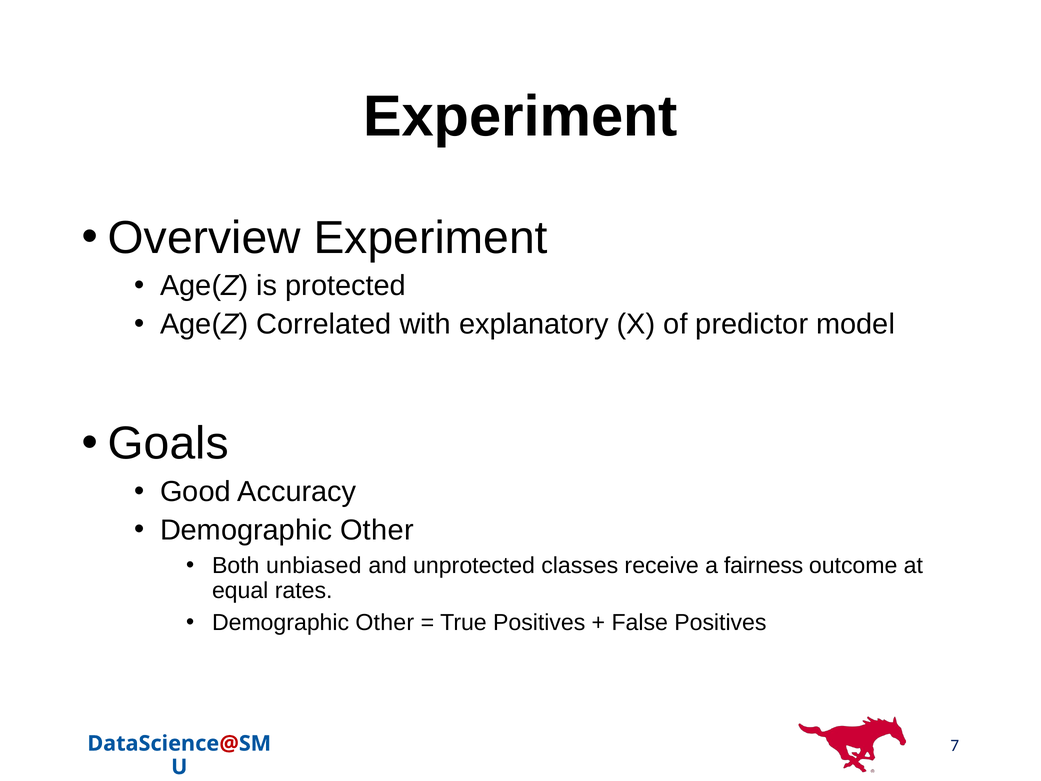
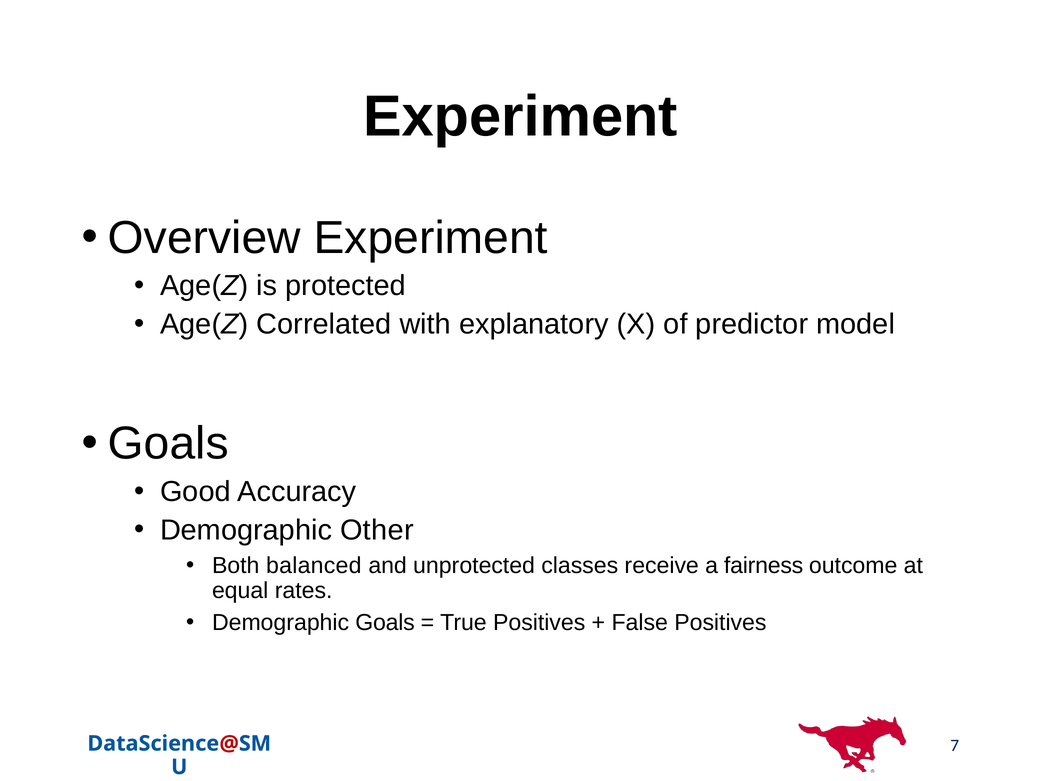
unbiased: unbiased -> balanced (314, 565)
Other: Other -> Goals (385, 622)
